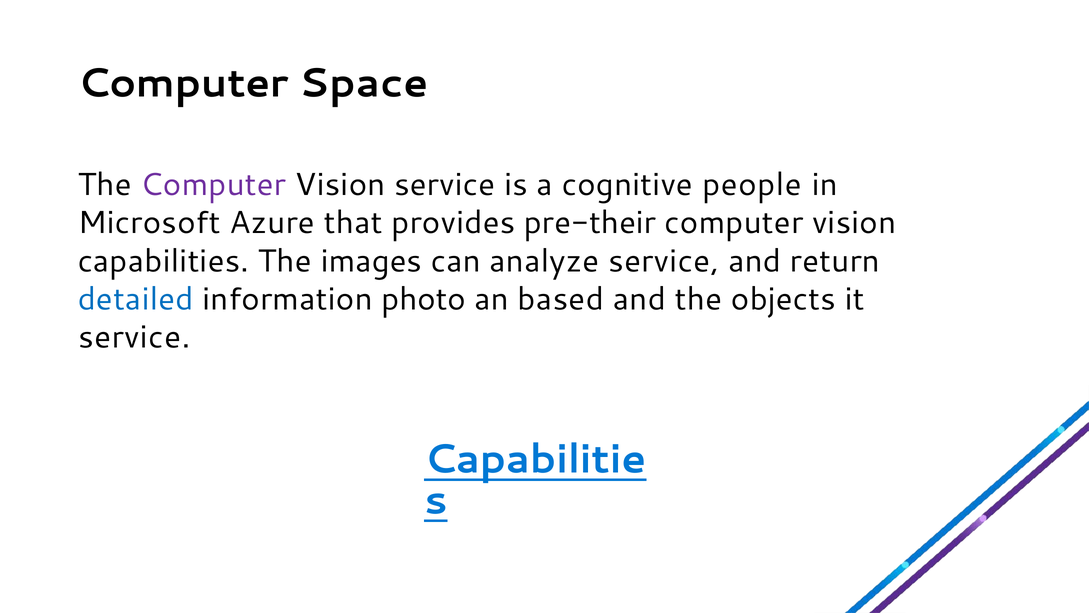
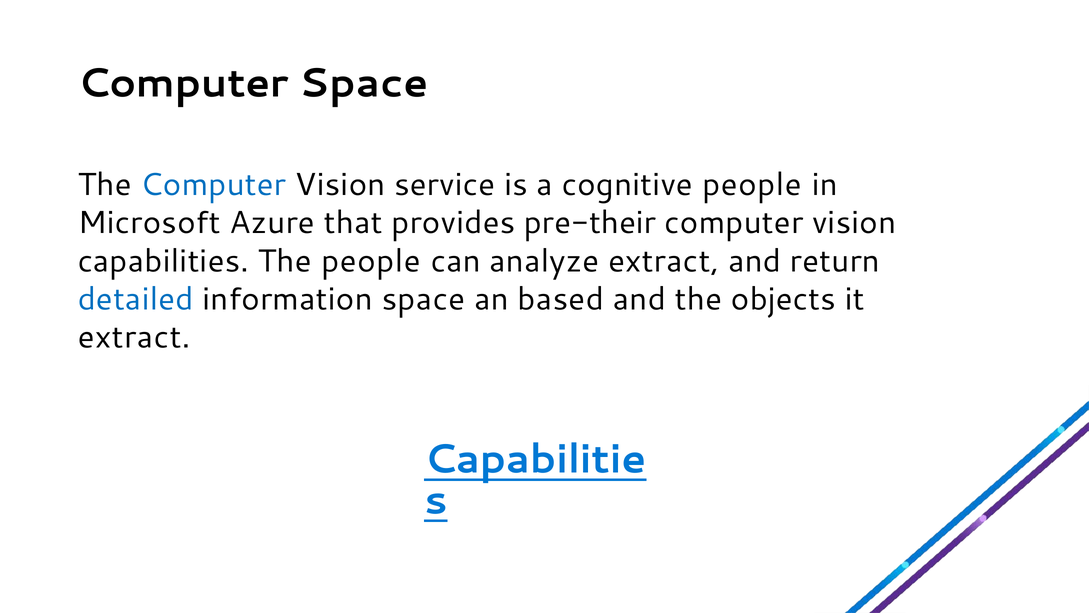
Computer colour: purple -> blue (213, 185)
The images: images -> people (371, 261)
analyze service: service -> extract (664, 261)
information photo: photo -> space (423, 299)
service: service -> extract (134, 337)
